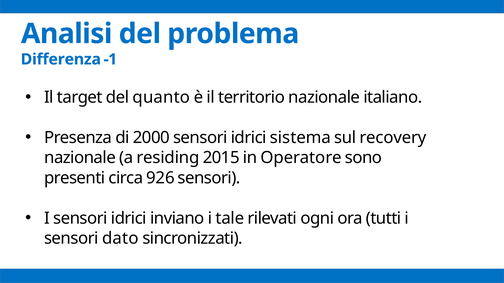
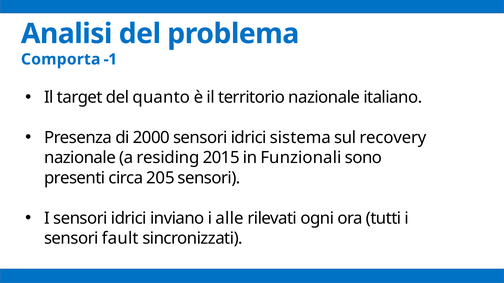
Differenza: Differenza -> Comporta (61, 59)
Operatore: Operatore -> Funzionali (301, 158)
926: 926 -> 205 (160, 178)
tale: tale -> alle (230, 219)
dato: dato -> fault (120, 239)
